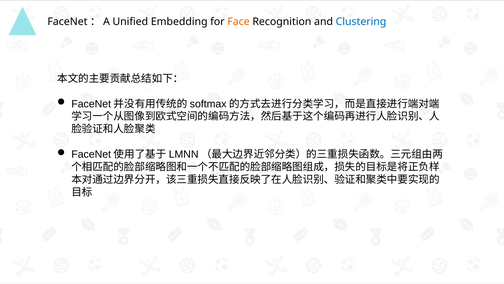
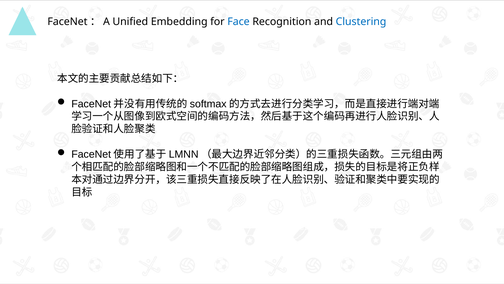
Face colour: orange -> blue (239, 22)
